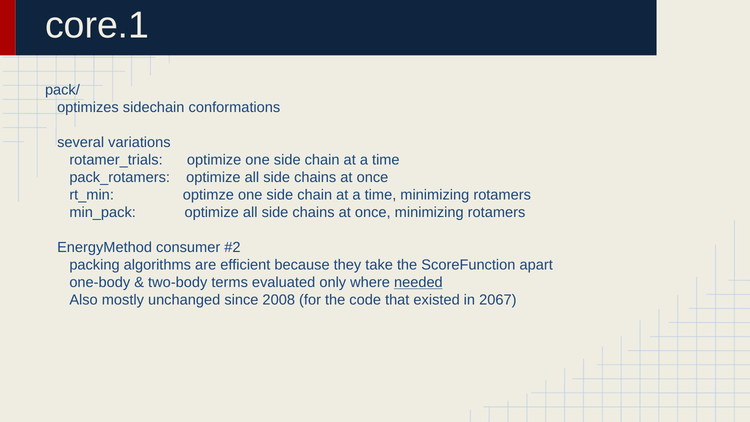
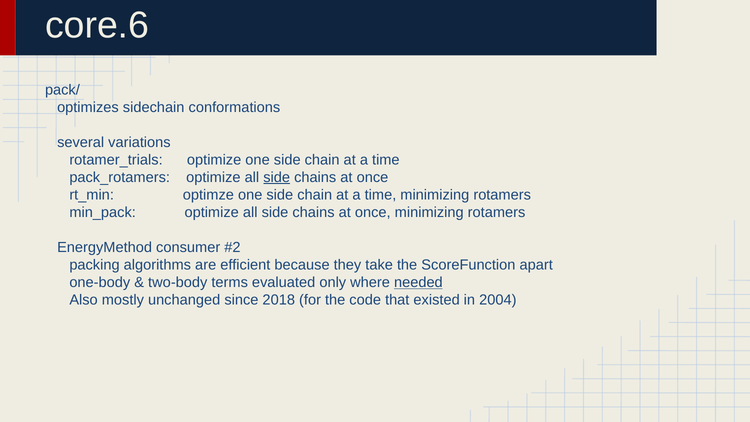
core.1: core.1 -> core.6 (97, 25)
side underline: none -> present (277, 177)
2008: 2008 -> 2018 (279, 300)
2067: 2067 -> 2004 (498, 300)
